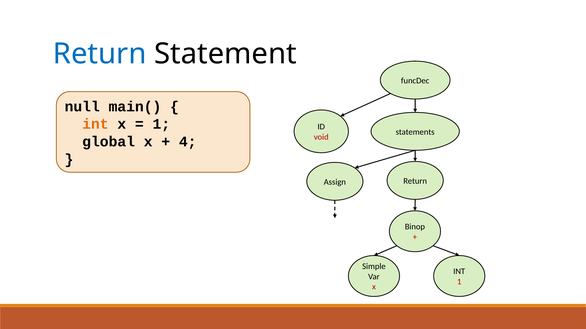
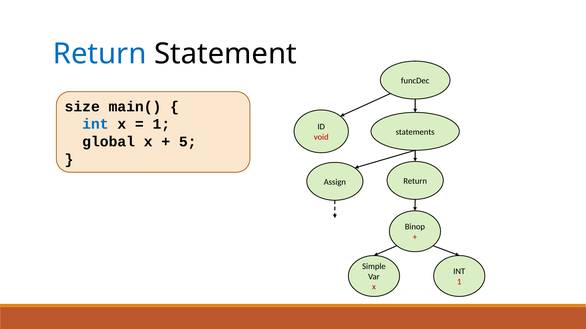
null: null -> size (82, 107)
int colour: orange -> blue (95, 124)
4: 4 -> 5 (188, 142)
